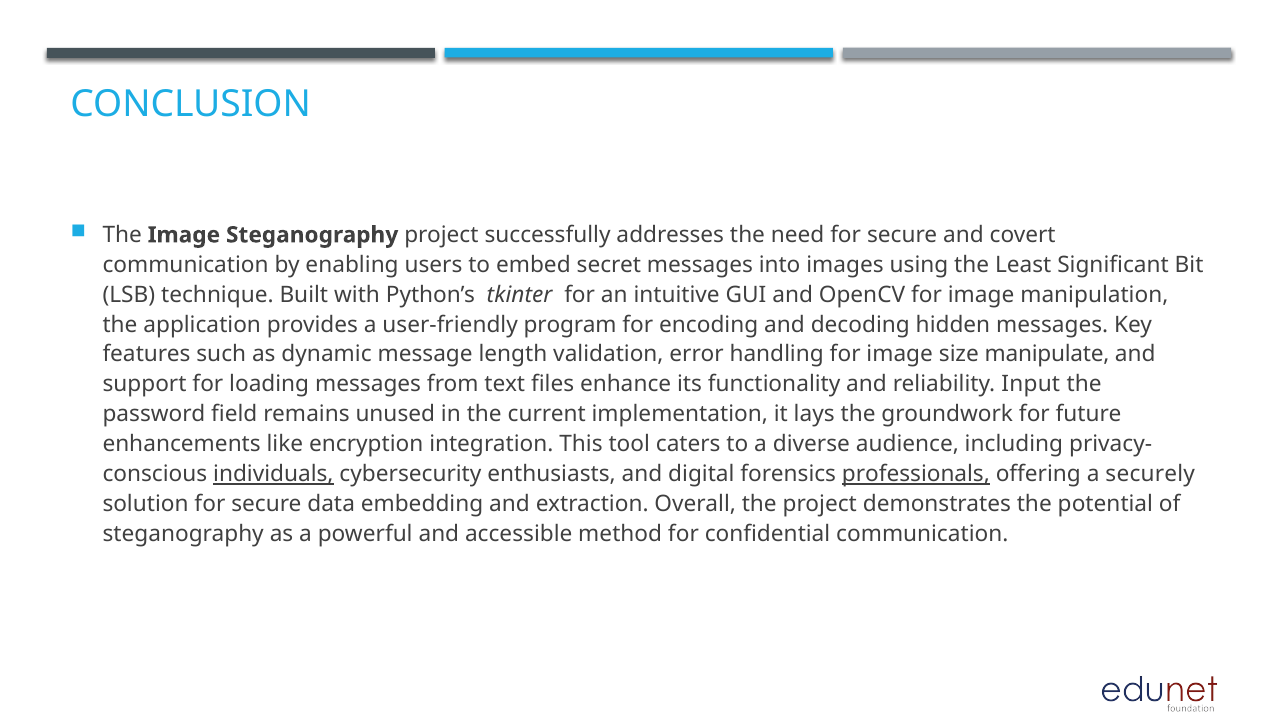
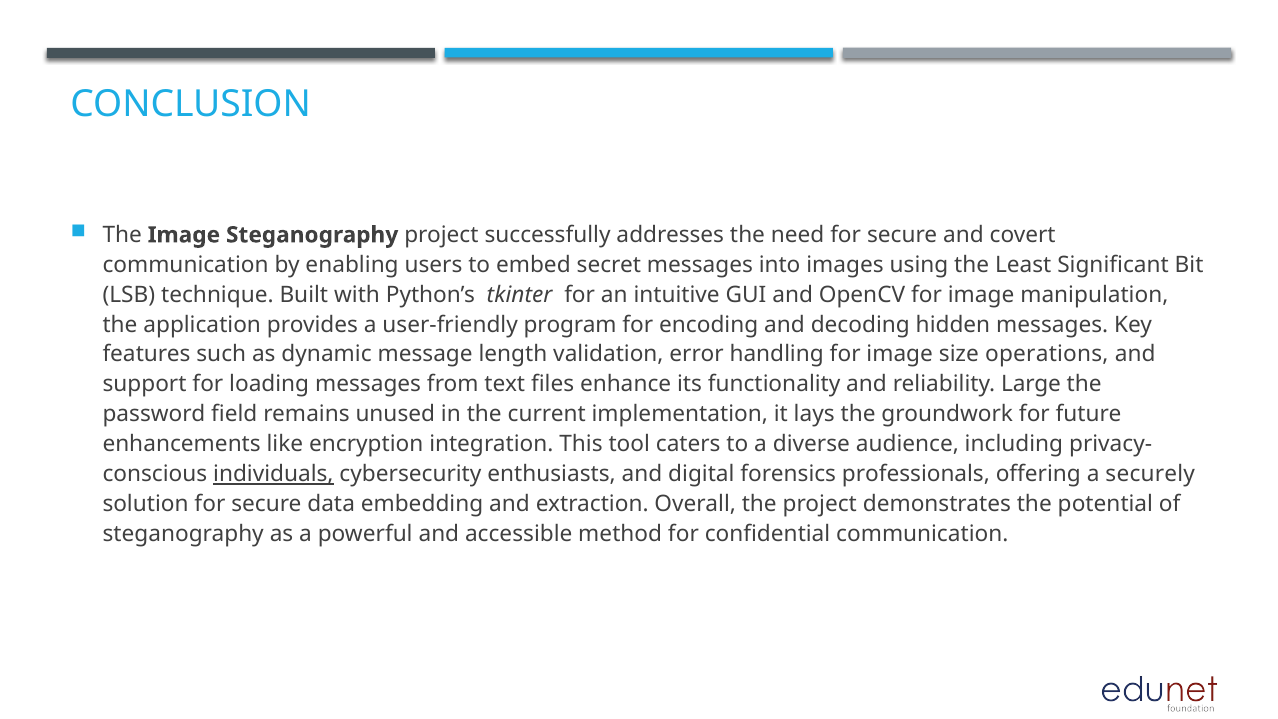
manipulate: manipulate -> operations (1047, 354)
Input: Input -> Large (1031, 384)
professionals underline: present -> none (916, 474)
